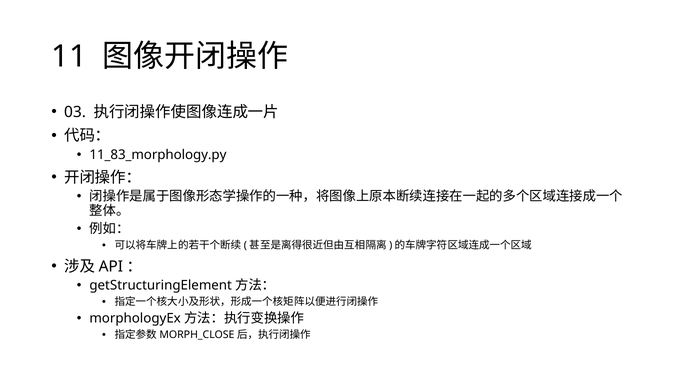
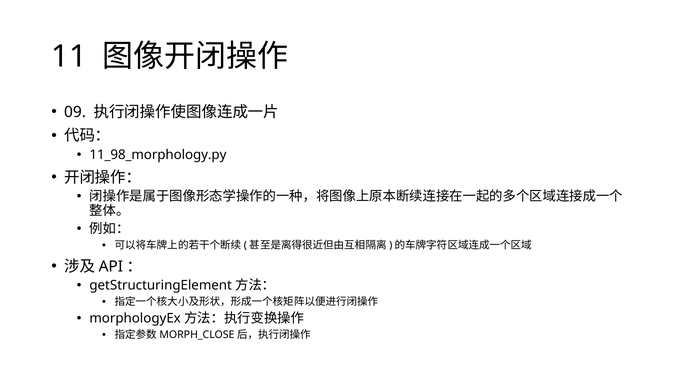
03: 03 -> 09 (75, 112)
11_83_morphology.py: 11_83_morphology.py -> 11_98_morphology.py (158, 155)
